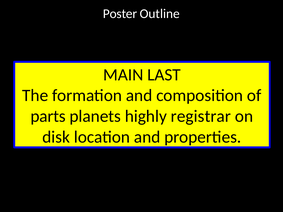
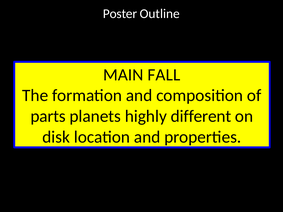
LAST: LAST -> FALL (164, 75)
registrar: registrar -> different (201, 116)
